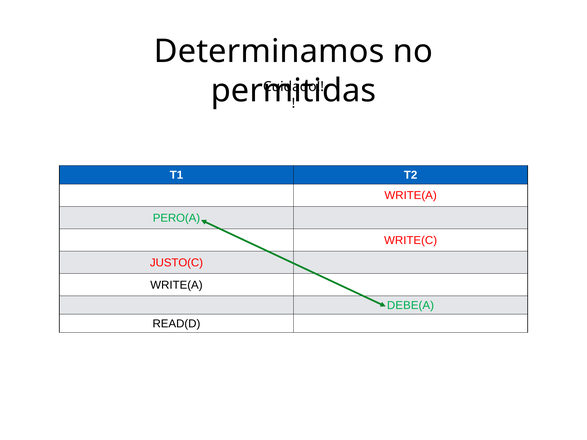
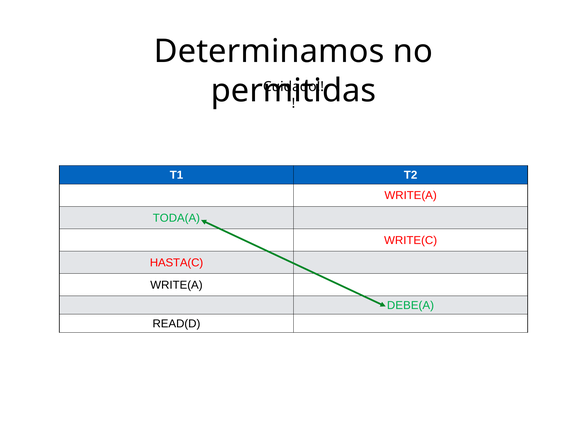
PERO(A: PERO(A -> TODA(A (176, 218)
JUSTO(C: JUSTO(C -> HASTA(C (177, 263)
